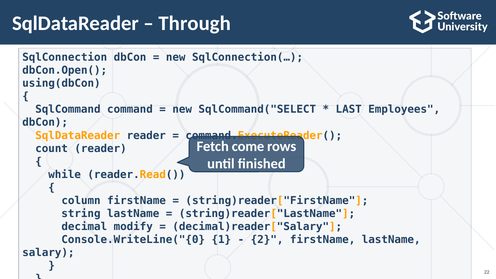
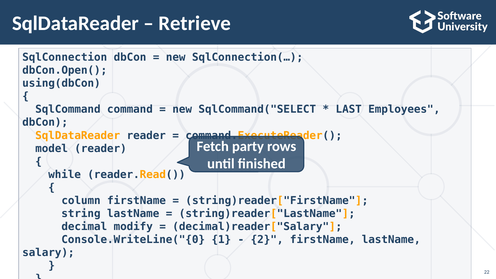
Through: Through -> Retrieve (195, 23)
come: come -> party (248, 146)
count: count -> model (52, 148)
